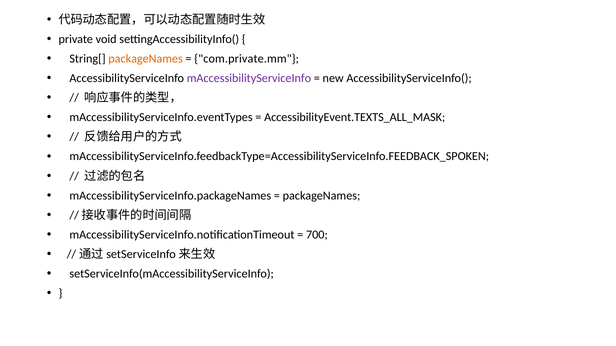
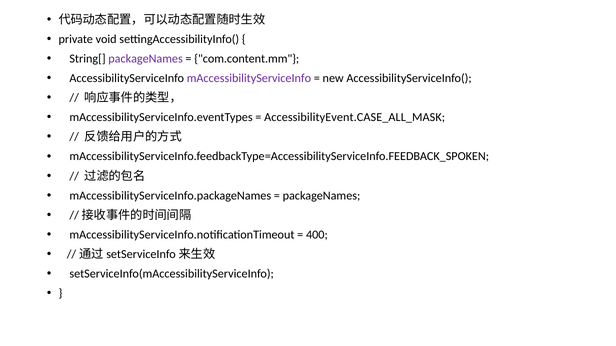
packageNames colour: orange -> purple (146, 59)
com.private.mm: com.private.mm -> com.content.mm (247, 59)
AccessibilityEvent.TEXTS_ALL_MASK: AccessibilityEvent.TEXTS_ALL_MASK -> AccessibilityEvent.CASE_ALL_MASK (355, 117)
700: 700 -> 400 (317, 235)
